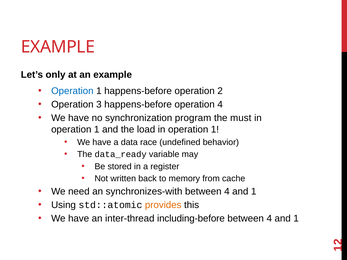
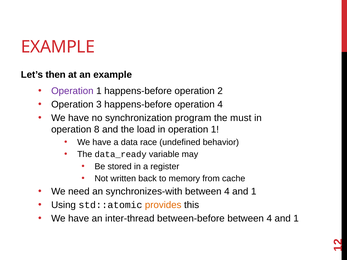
only: only -> then (56, 75)
Operation colour: blue -> purple (72, 91)
1: 1 -> 8 (97, 130)
including-before: including-before -> between-before (191, 219)
